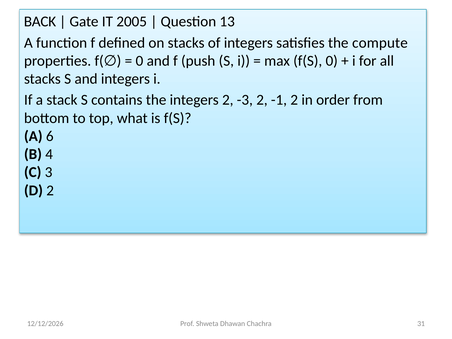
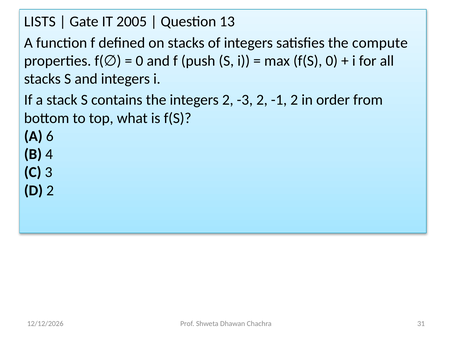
BACK: BACK -> LISTS (40, 22)
